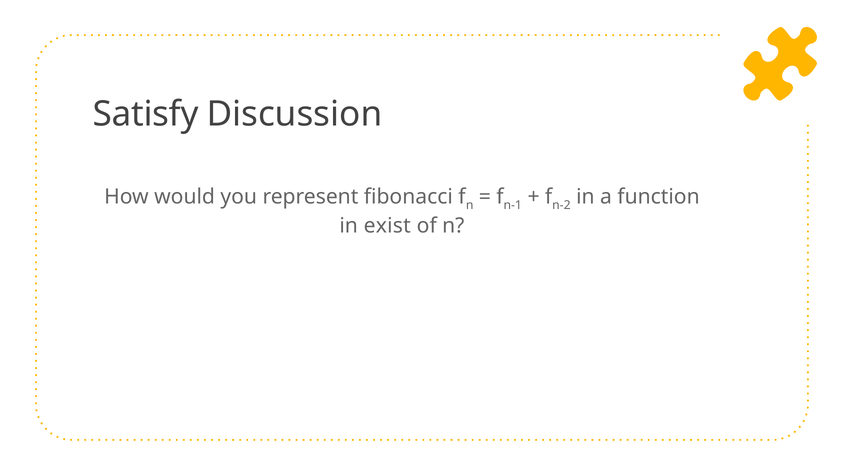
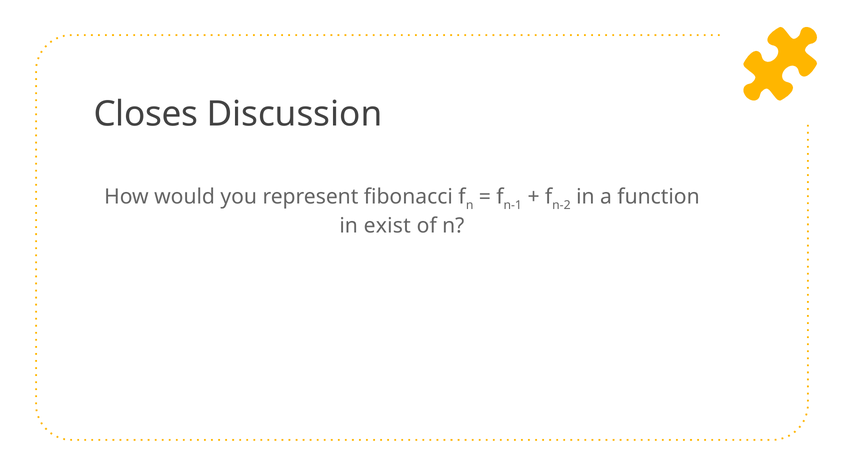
Satisfy: Satisfy -> Closes (146, 114)
